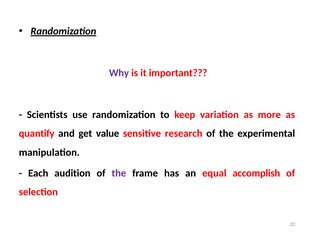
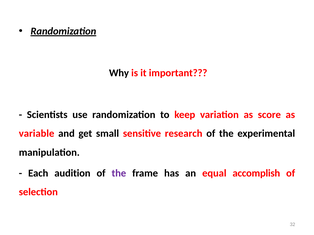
Why colour: purple -> black (119, 73)
more: more -> score (269, 115)
quantify: quantify -> variable (37, 134)
value: value -> small (108, 134)
